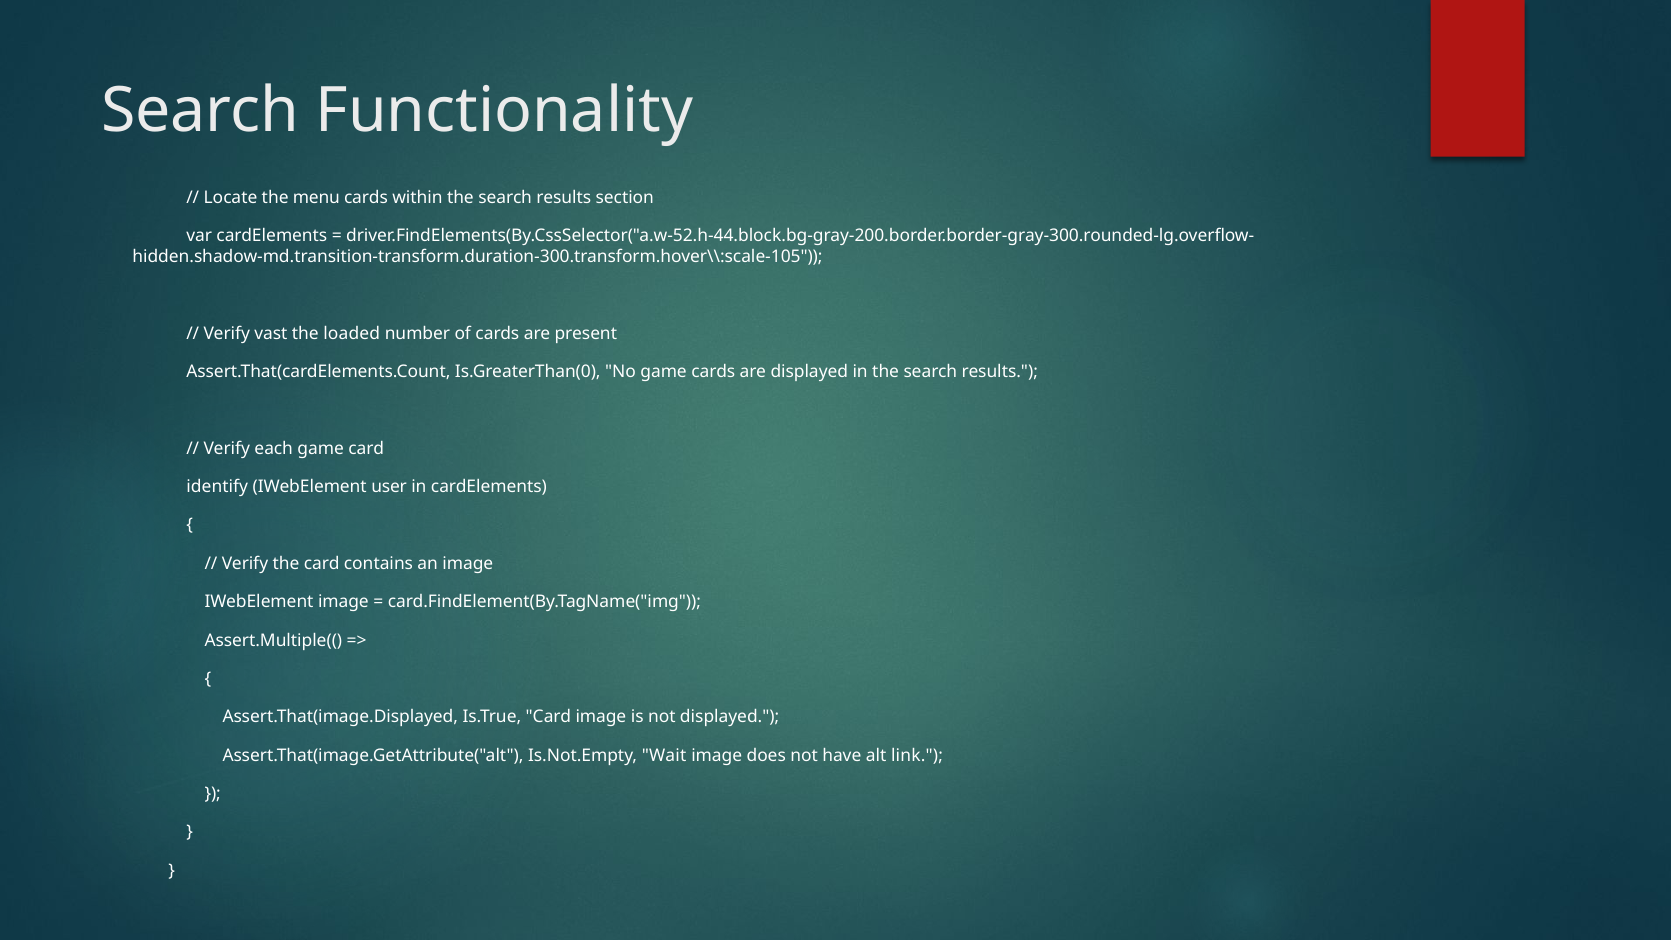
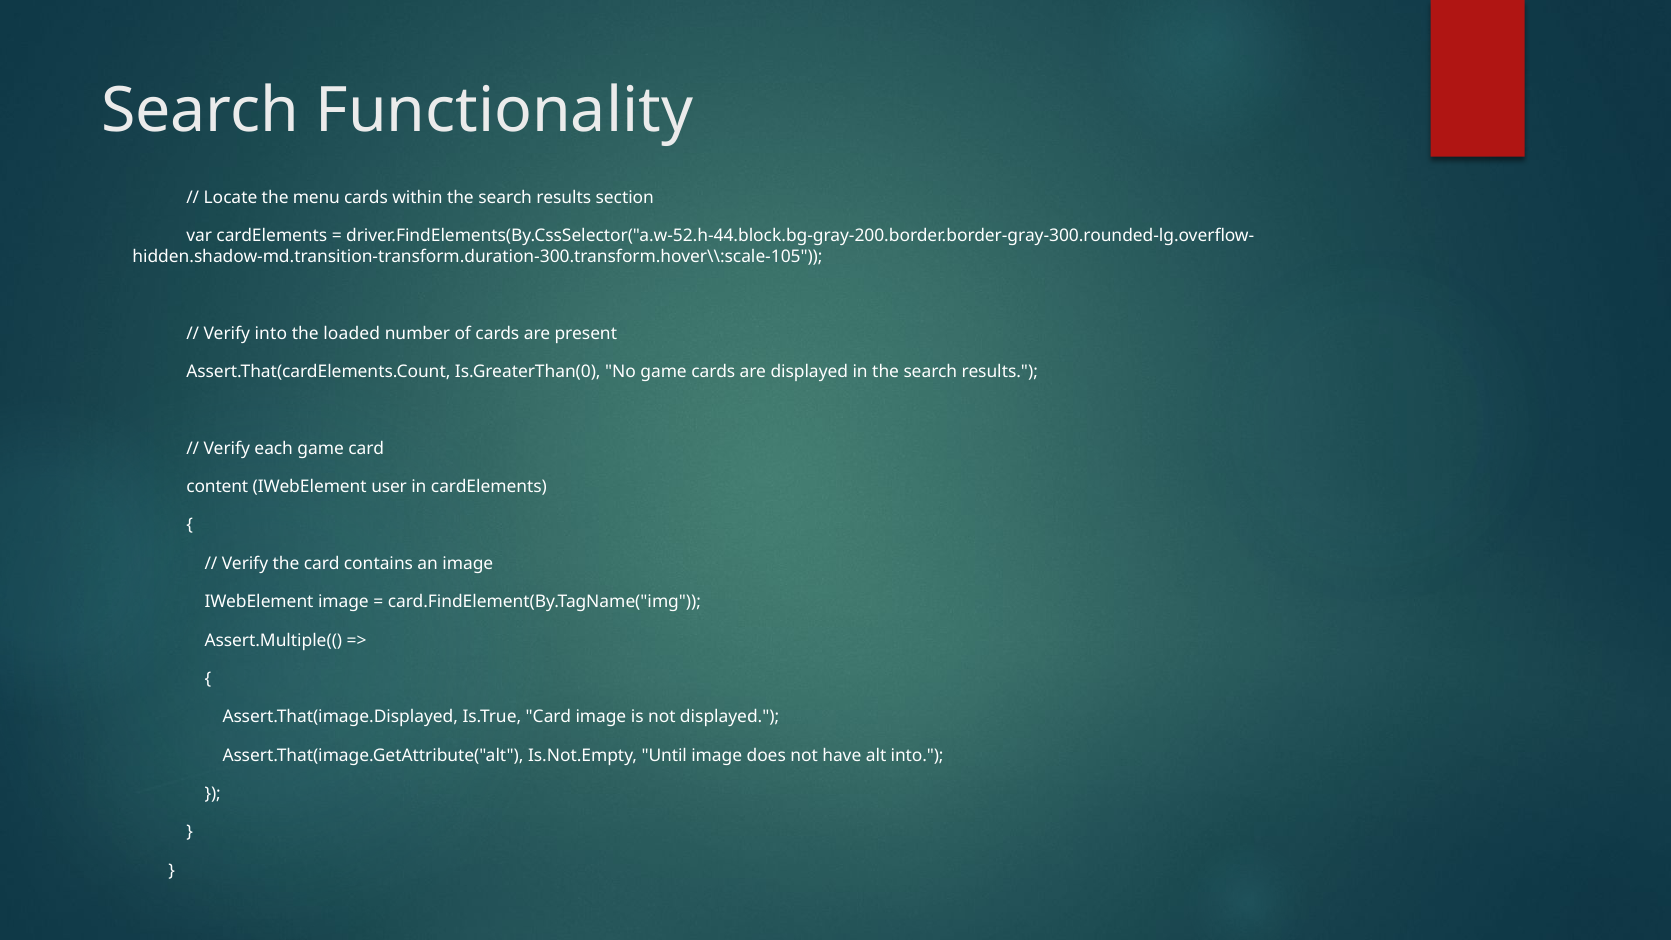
Verify vast: vast -> into (271, 334)
identify: identify -> content (217, 487)
Wait: Wait -> Until (664, 755)
alt link: link -> into (917, 755)
